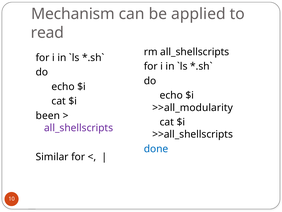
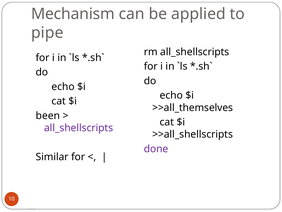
read: read -> pipe (47, 33)
>>all_modularity: >>all_modularity -> >>all_themselves (193, 107)
done colour: blue -> purple (156, 149)
